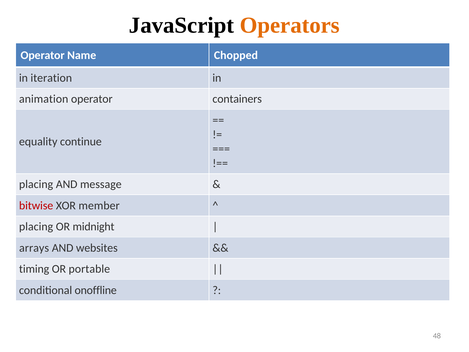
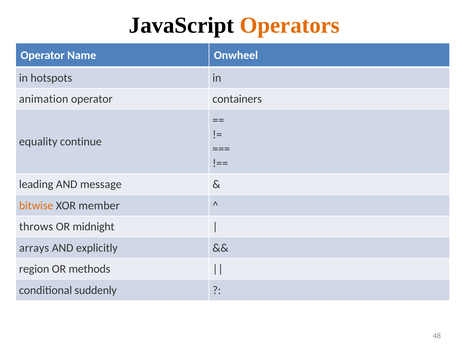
Chopped: Chopped -> Onwheel (236, 55)
iteration: iteration -> hotspots (51, 78)
placing: placing -> leading (36, 184)
bitwise colour: red -> orange (36, 205)
placing: placing -> throws (36, 227)
websites: websites -> explicitly (97, 248)
timing: timing -> region (34, 269)
portable: portable -> methods (89, 269)
onoffline: onoffline -> suddenly (96, 290)
